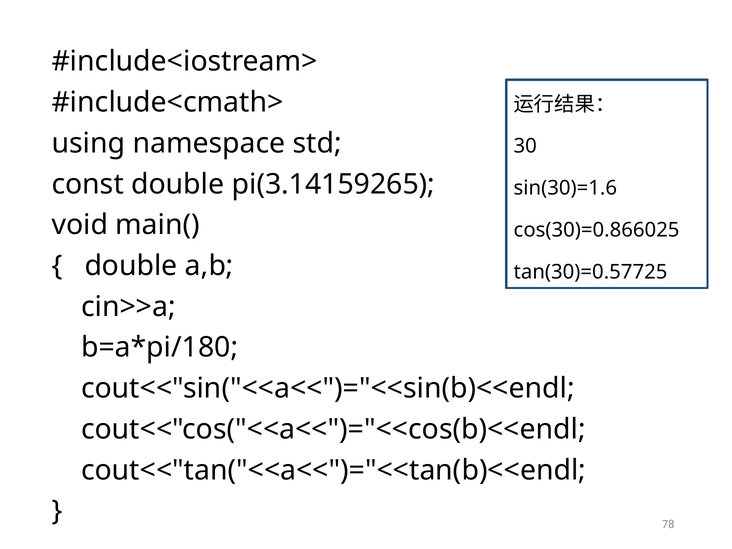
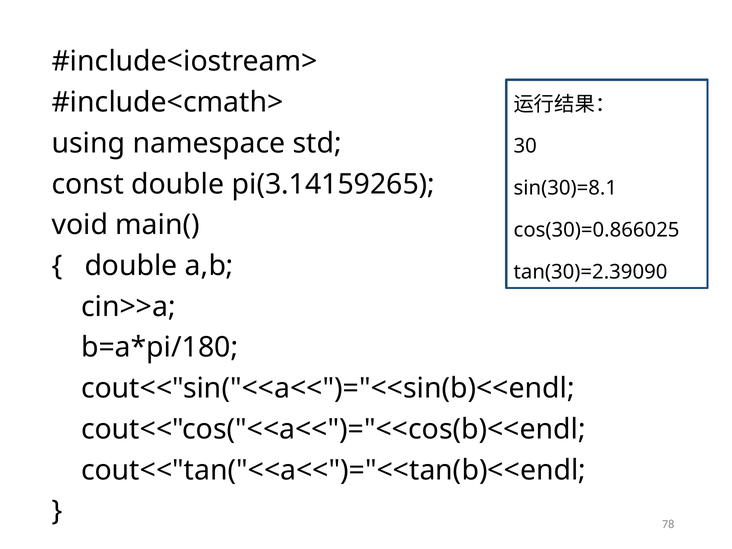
sin(30)=1.6: sin(30)=1.6 -> sin(30)=8.1 (565, 188)
tan(30)=0.57725: tan(30)=0.57725 -> tan(30)=2.39090 (591, 272)
